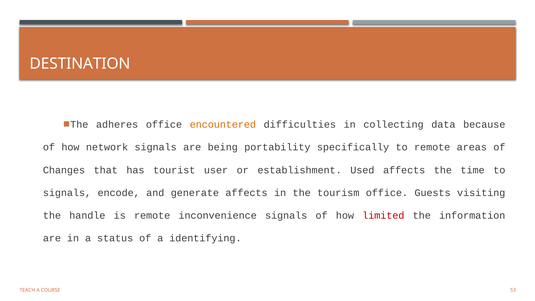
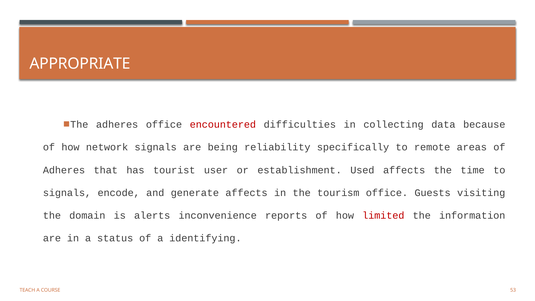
DESTINATION: DESTINATION -> APPROPRIATE (80, 64)
encountered colour: orange -> red (223, 125)
portability: portability -> reliability (277, 147)
Changes: Changes -> Adheres (64, 170)
handle: handle -> domain (87, 216)
is remote: remote -> alerts (152, 216)
inconvenience signals: signals -> reports (286, 216)
